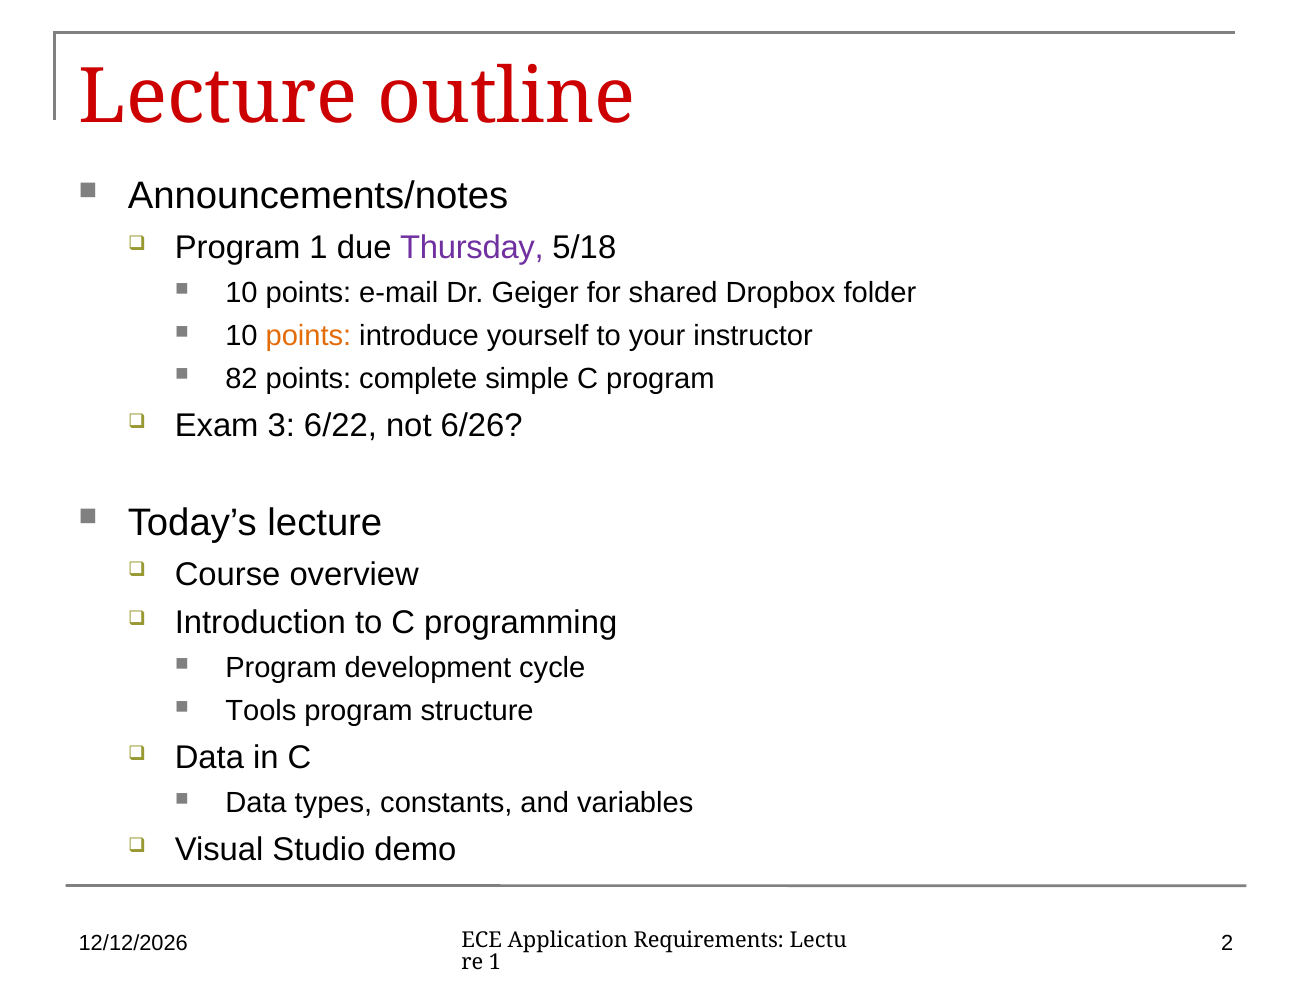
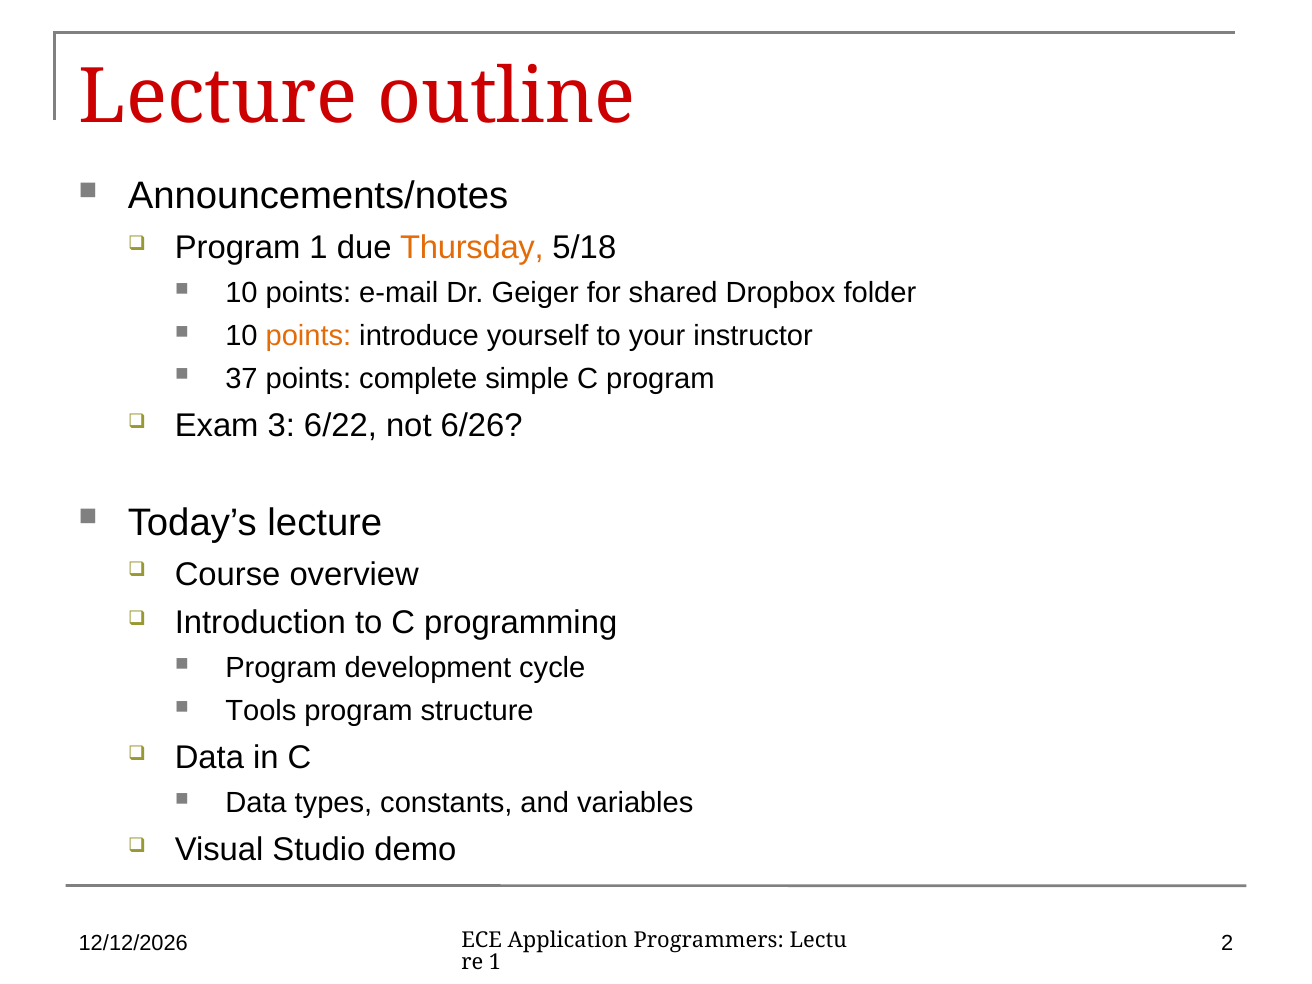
Thursday colour: purple -> orange (472, 248)
82: 82 -> 37 (242, 379)
Requirements: Requirements -> Programmers (709, 940)
